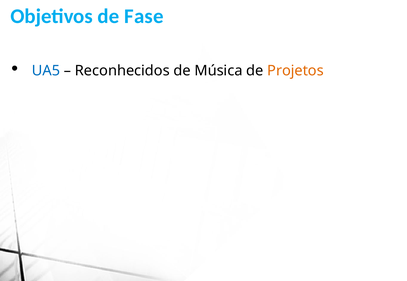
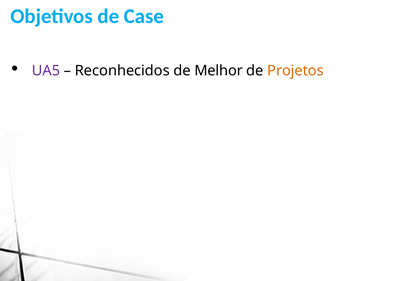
Fase: Fase -> Case (144, 16)
UA5 colour: blue -> purple (46, 71)
Música: Música -> Melhor (219, 71)
